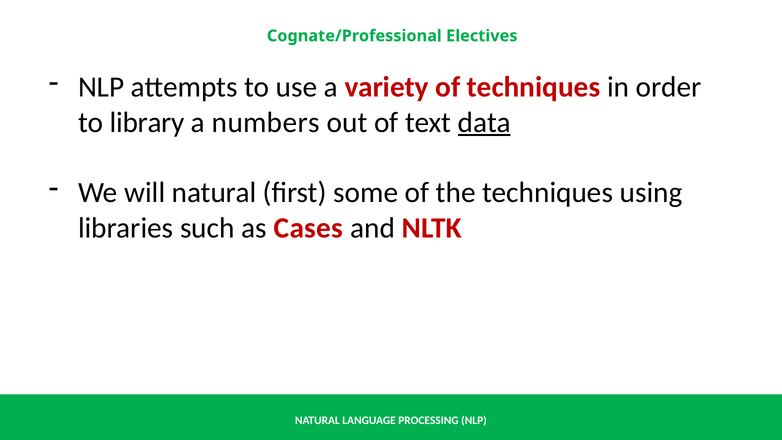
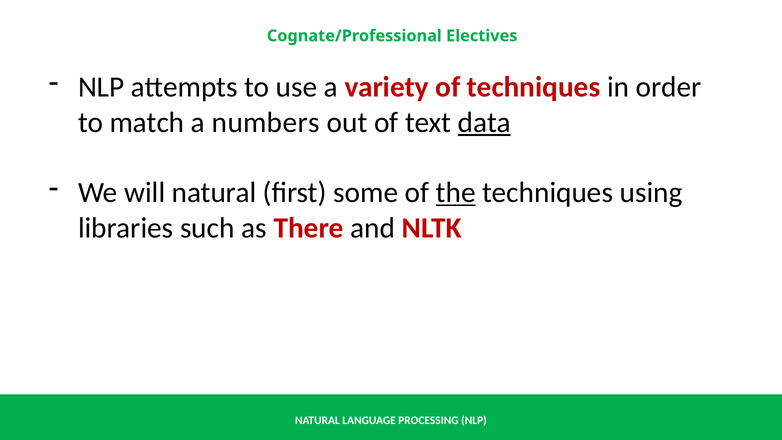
library: library -> match (147, 122)
the underline: none -> present (456, 193)
Cases: Cases -> There (309, 228)
